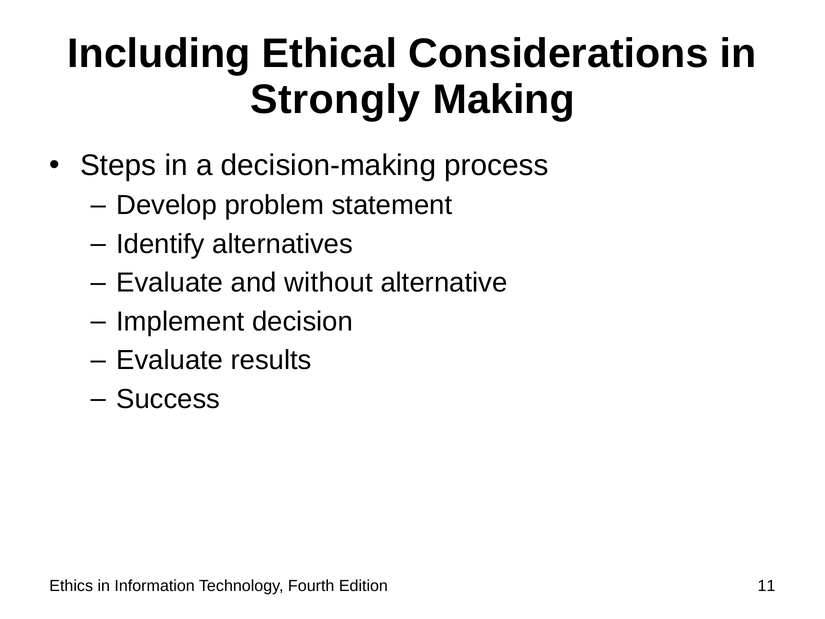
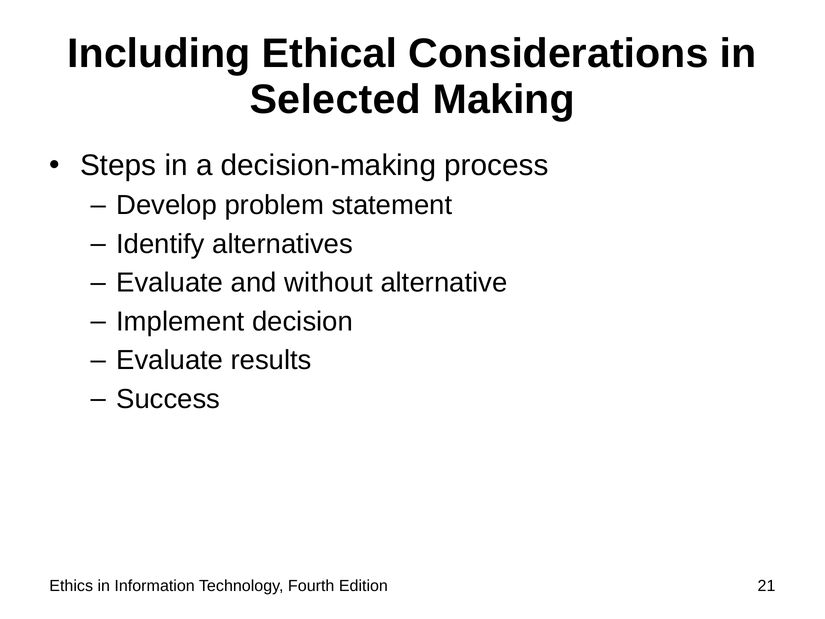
Strongly: Strongly -> Selected (335, 99)
11: 11 -> 21 (767, 586)
